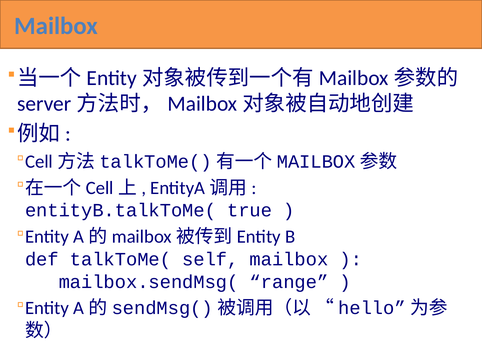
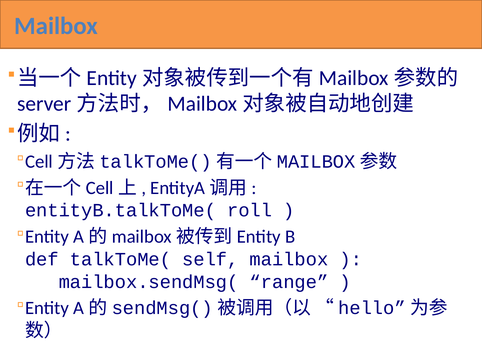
true: true -> roll (250, 210)
